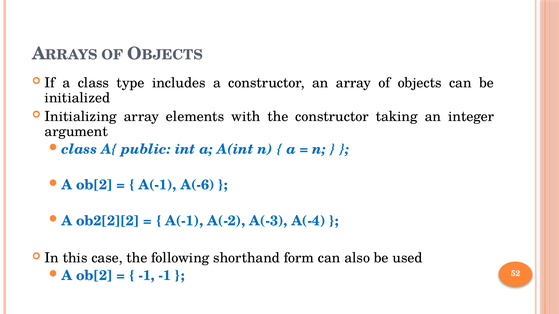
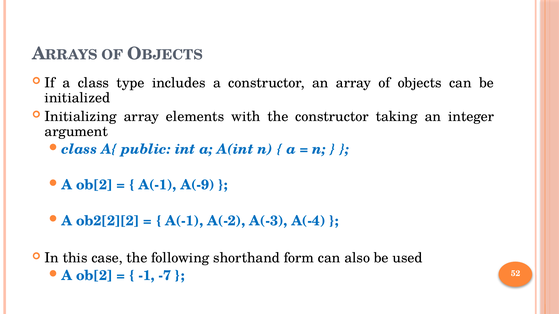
A(-6: A(-6 -> A(-9 (198, 185)
-1 -1: -1 -> -7 (165, 276)
